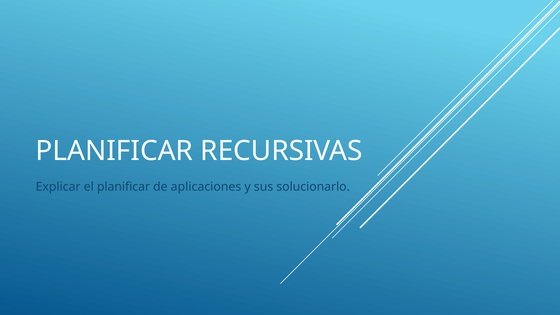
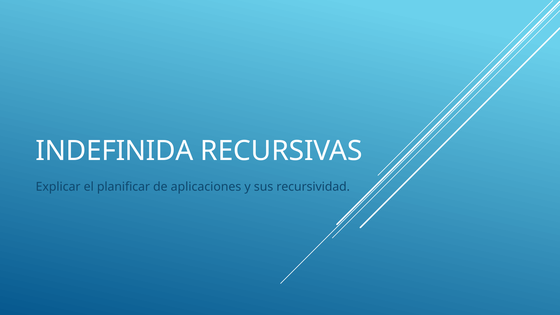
PLANIFICAR: PLANIFICAR -> INDEFINIDA (114, 151)
solucionarlo: solucionarlo -> recursividad (313, 187)
